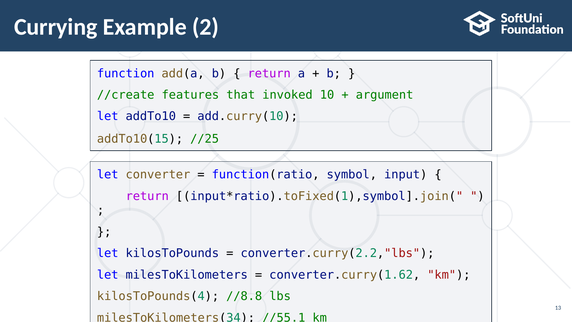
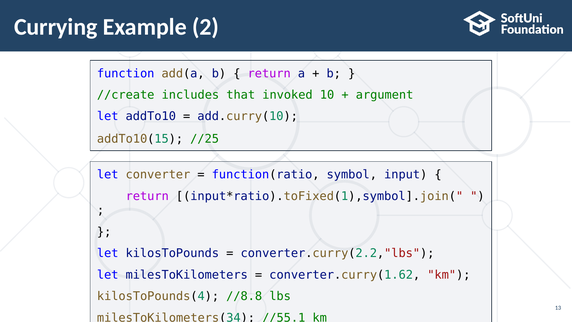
features: features -> includes (190, 95)
